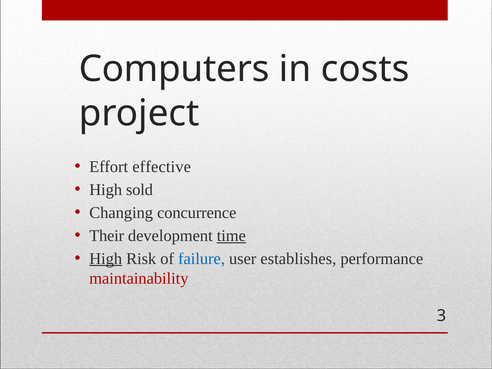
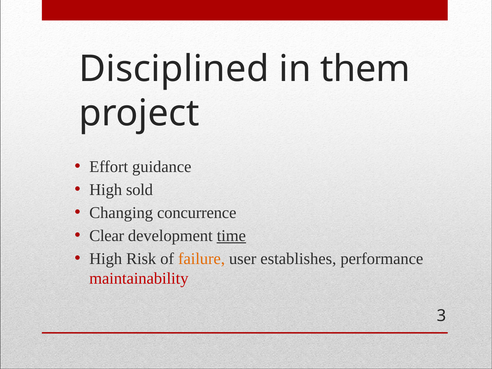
Computers: Computers -> Disciplined (174, 69)
costs: costs -> them (365, 69)
effective: effective -> guidance (162, 167)
Their: Their -> Clear (107, 236)
High underline: present -> none (106, 259)
failure colour: blue -> orange (202, 259)
